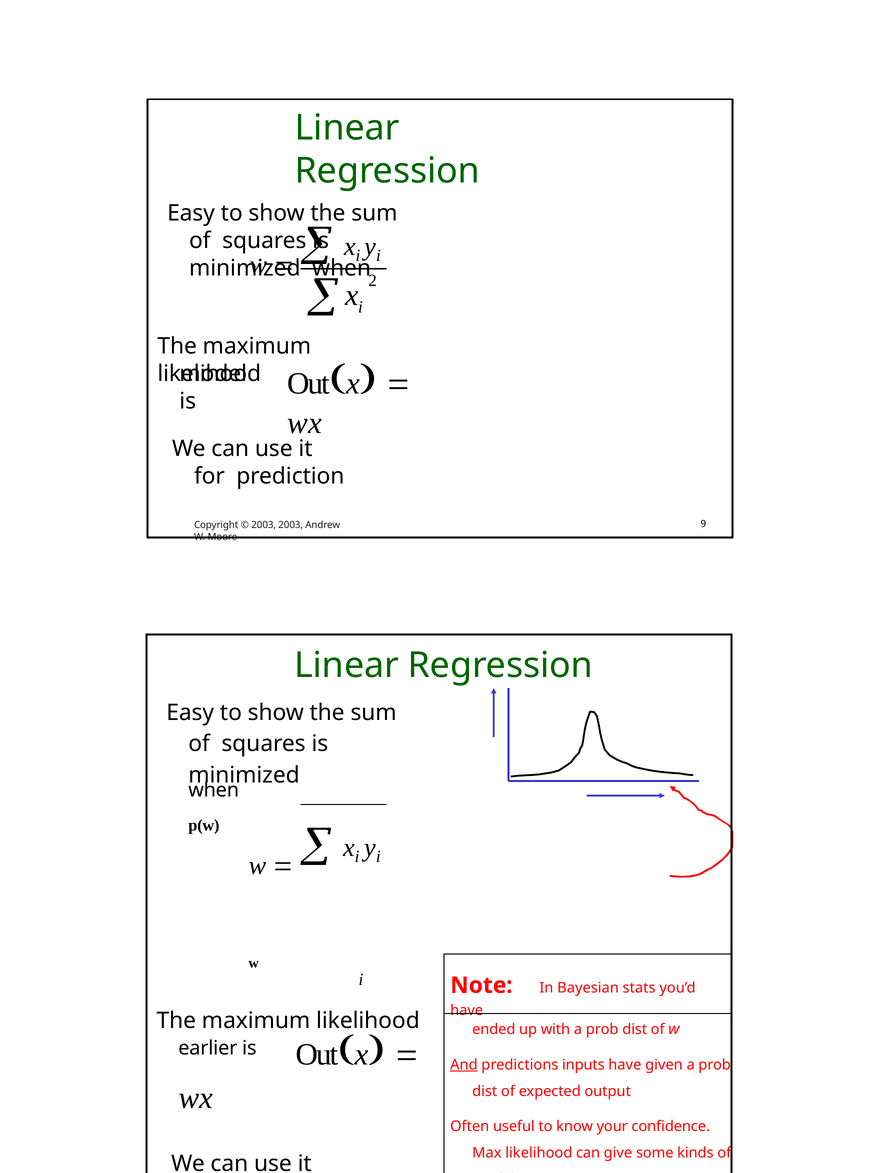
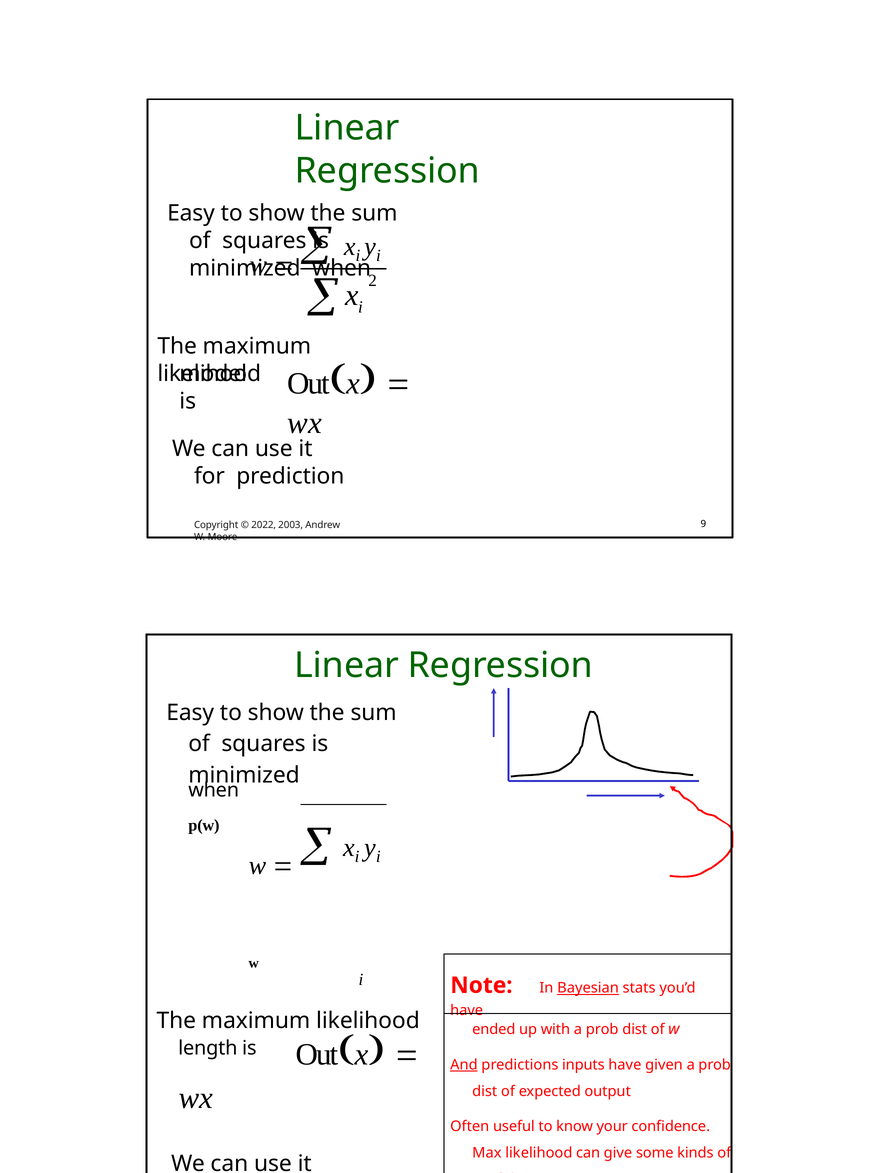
2003: 2003 -> 2022 (264, 525)
Bayesian underline: none -> present (588, 988)
earlier: earlier -> length (208, 1049)
